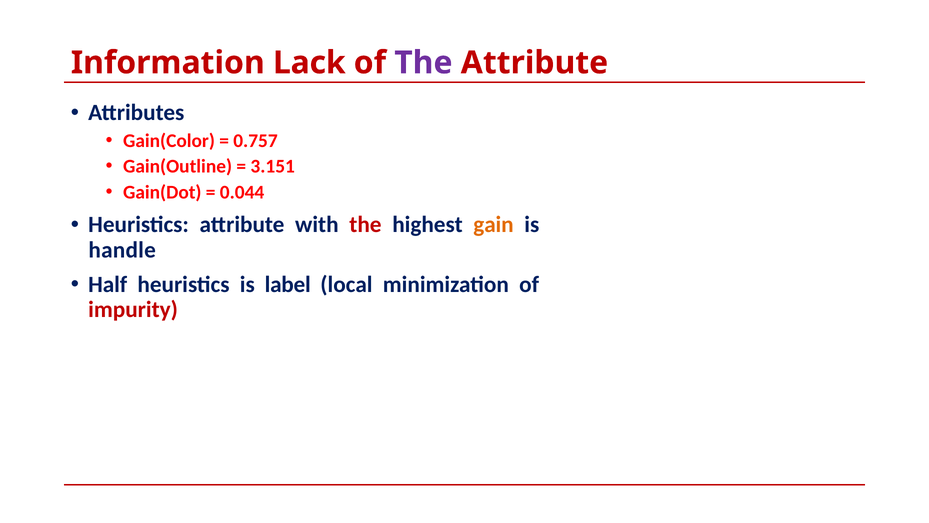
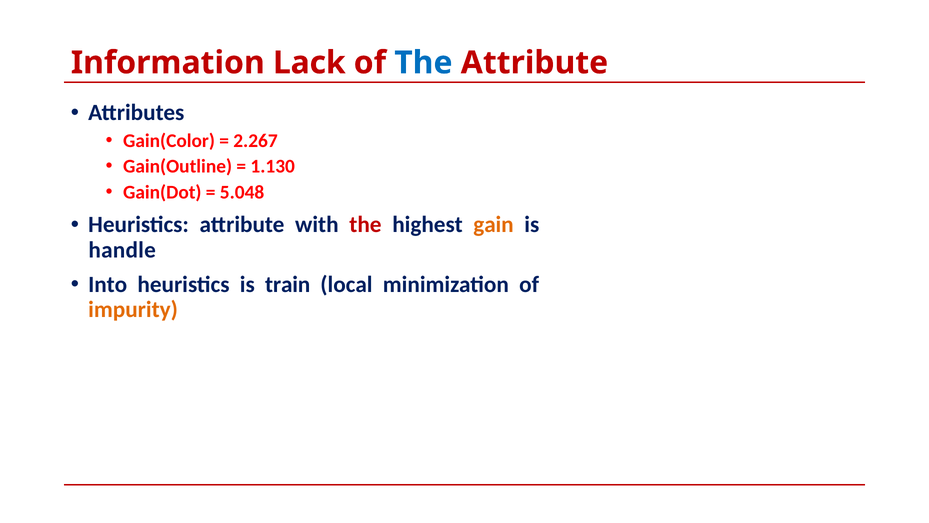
The colour: purple -> blue (423, 63)
0.757: 0.757 -> 2.267 (256, 141)
3.151: 3.151 -> 1.130 (273, 166)
0.044: 0.044 -> 5.048 (242, 192)
Half: Half -> Into (108, 284)
label: label -> train (288, 284)
impurity colour: red -> orange (133, 310)
